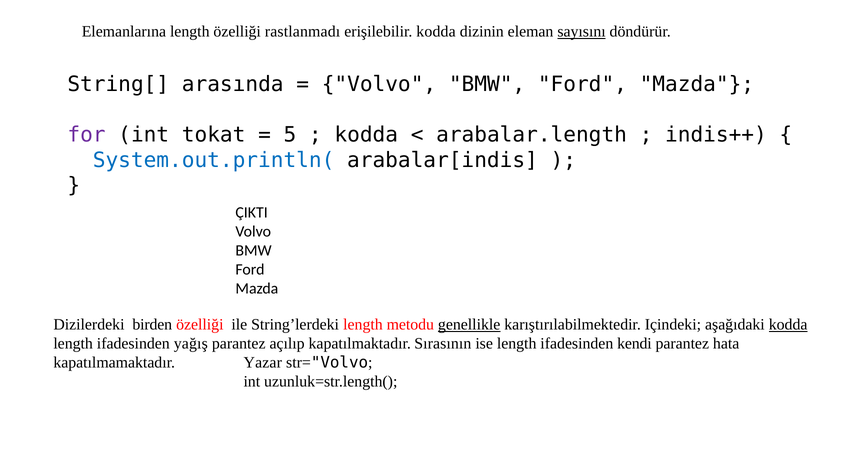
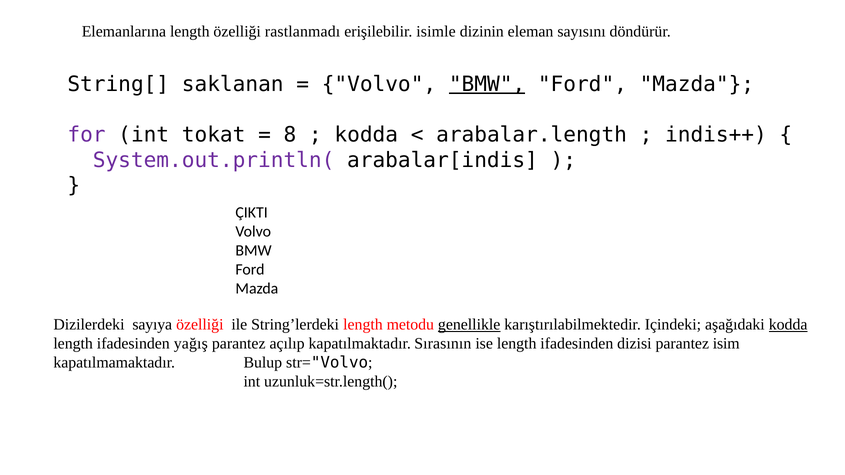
erişilebilir kodda: kodda -> isimle (436, 32)
sayısını underline: present -> none (582, 32)
arasında: arasında -> saklanan (233, 84)
BMW underline: none -> present (487, 84)
5: 5 -> 8 (290, 135)
System.out.println( colour: blue -> purple (214, 160)
birden: birden -> sayıya (152, 325)
kendi: kendi -> dizisi (634, 344)
hata: hata -> isim (726, 344)
Yazar: Yazar -> Bulup (263, 363)
